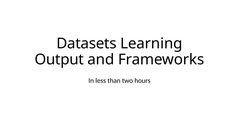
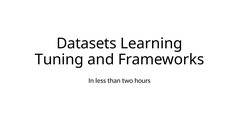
Output: Output -> Tuning (59, 60)
